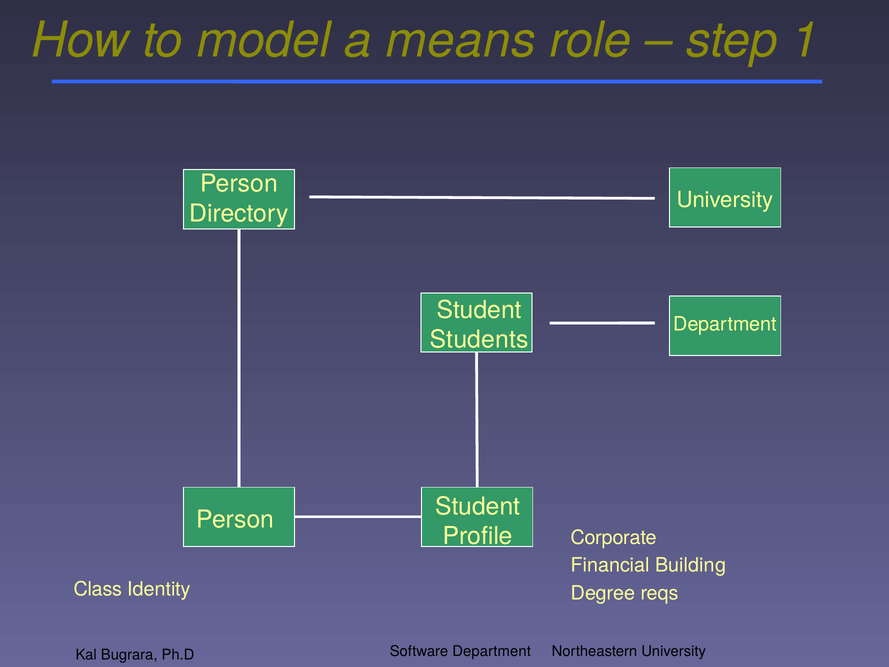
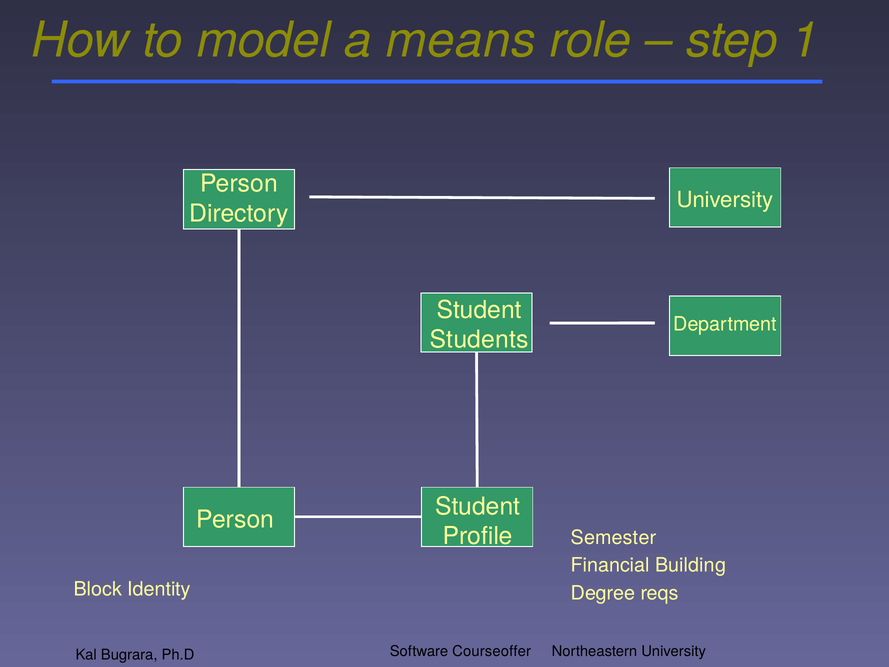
Corporate: Corporate -> Semester (614, 537)
Class: Class -> Block (98, 589)
Software Department: Department -> Courseoffer (492, 651)
